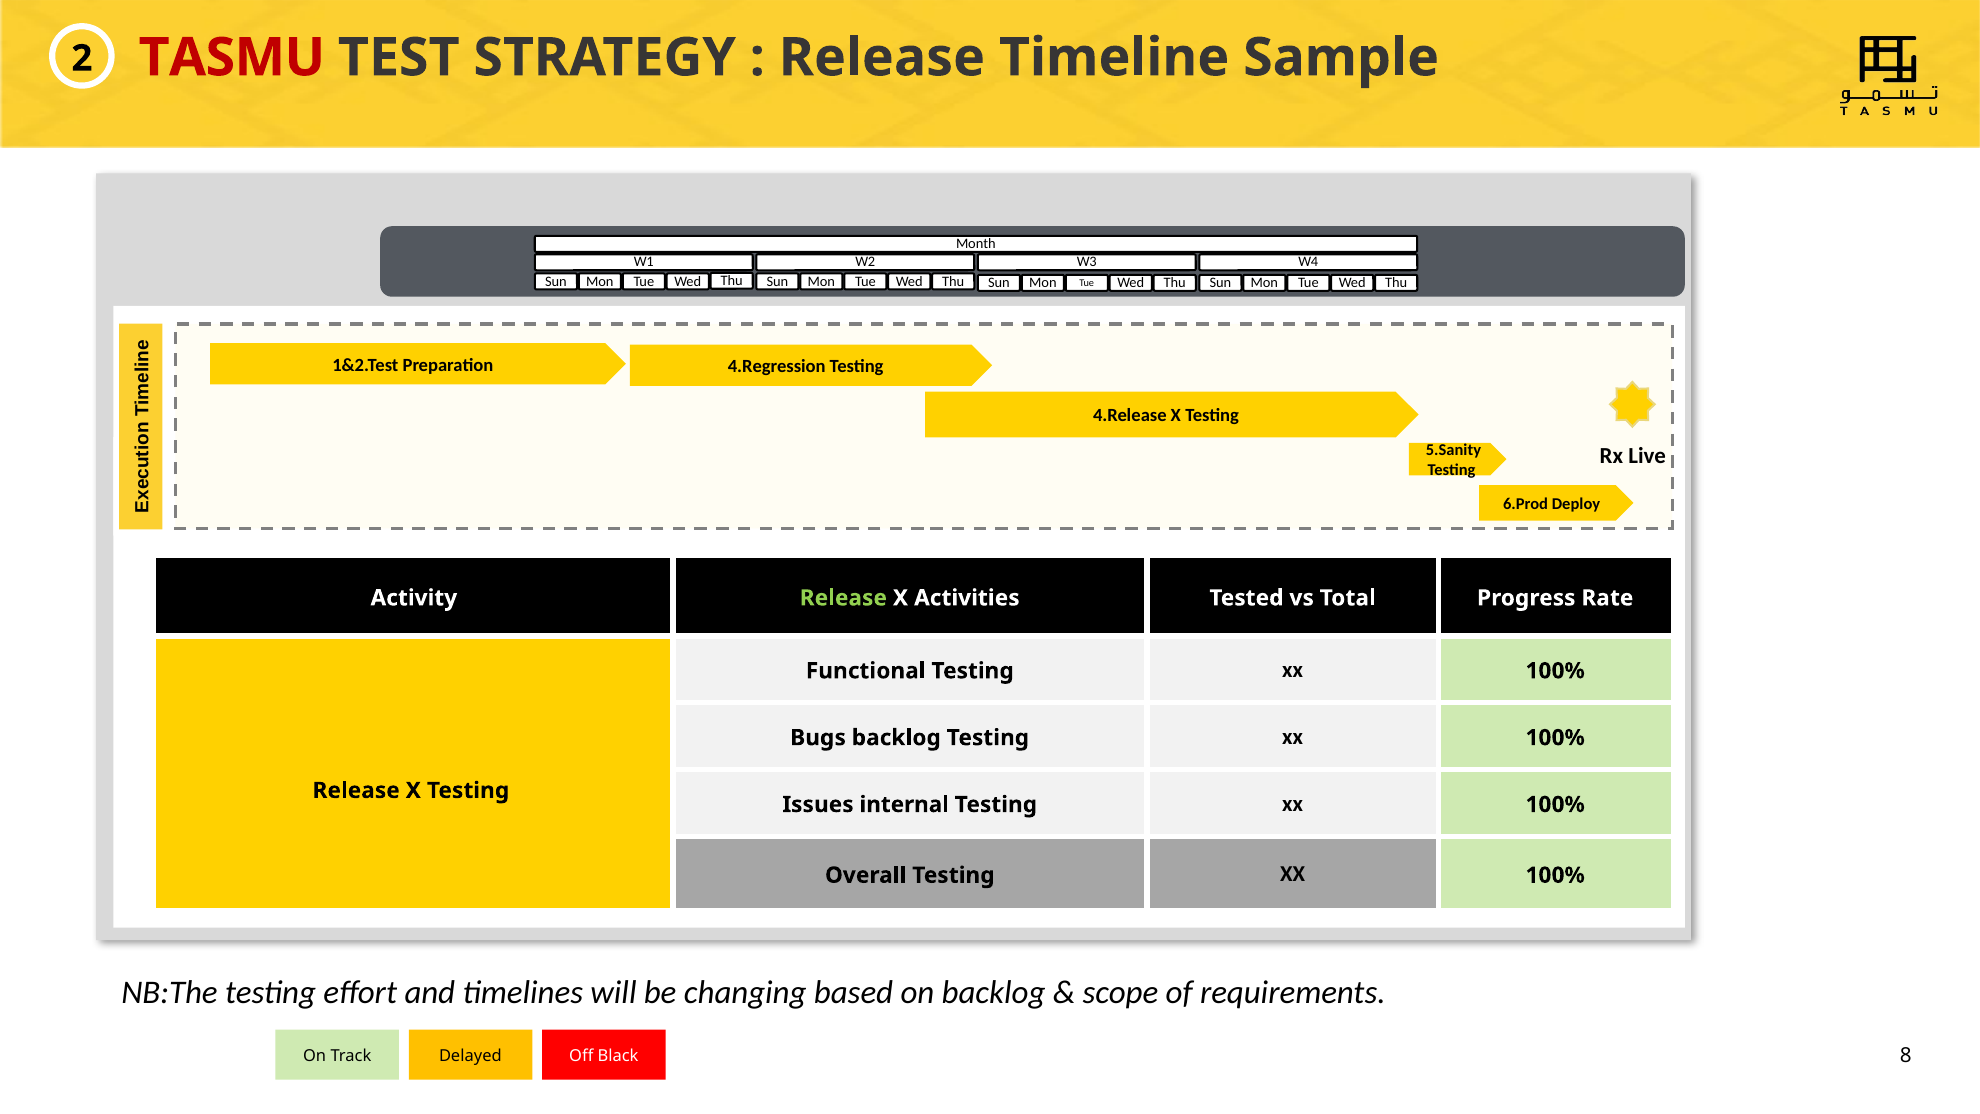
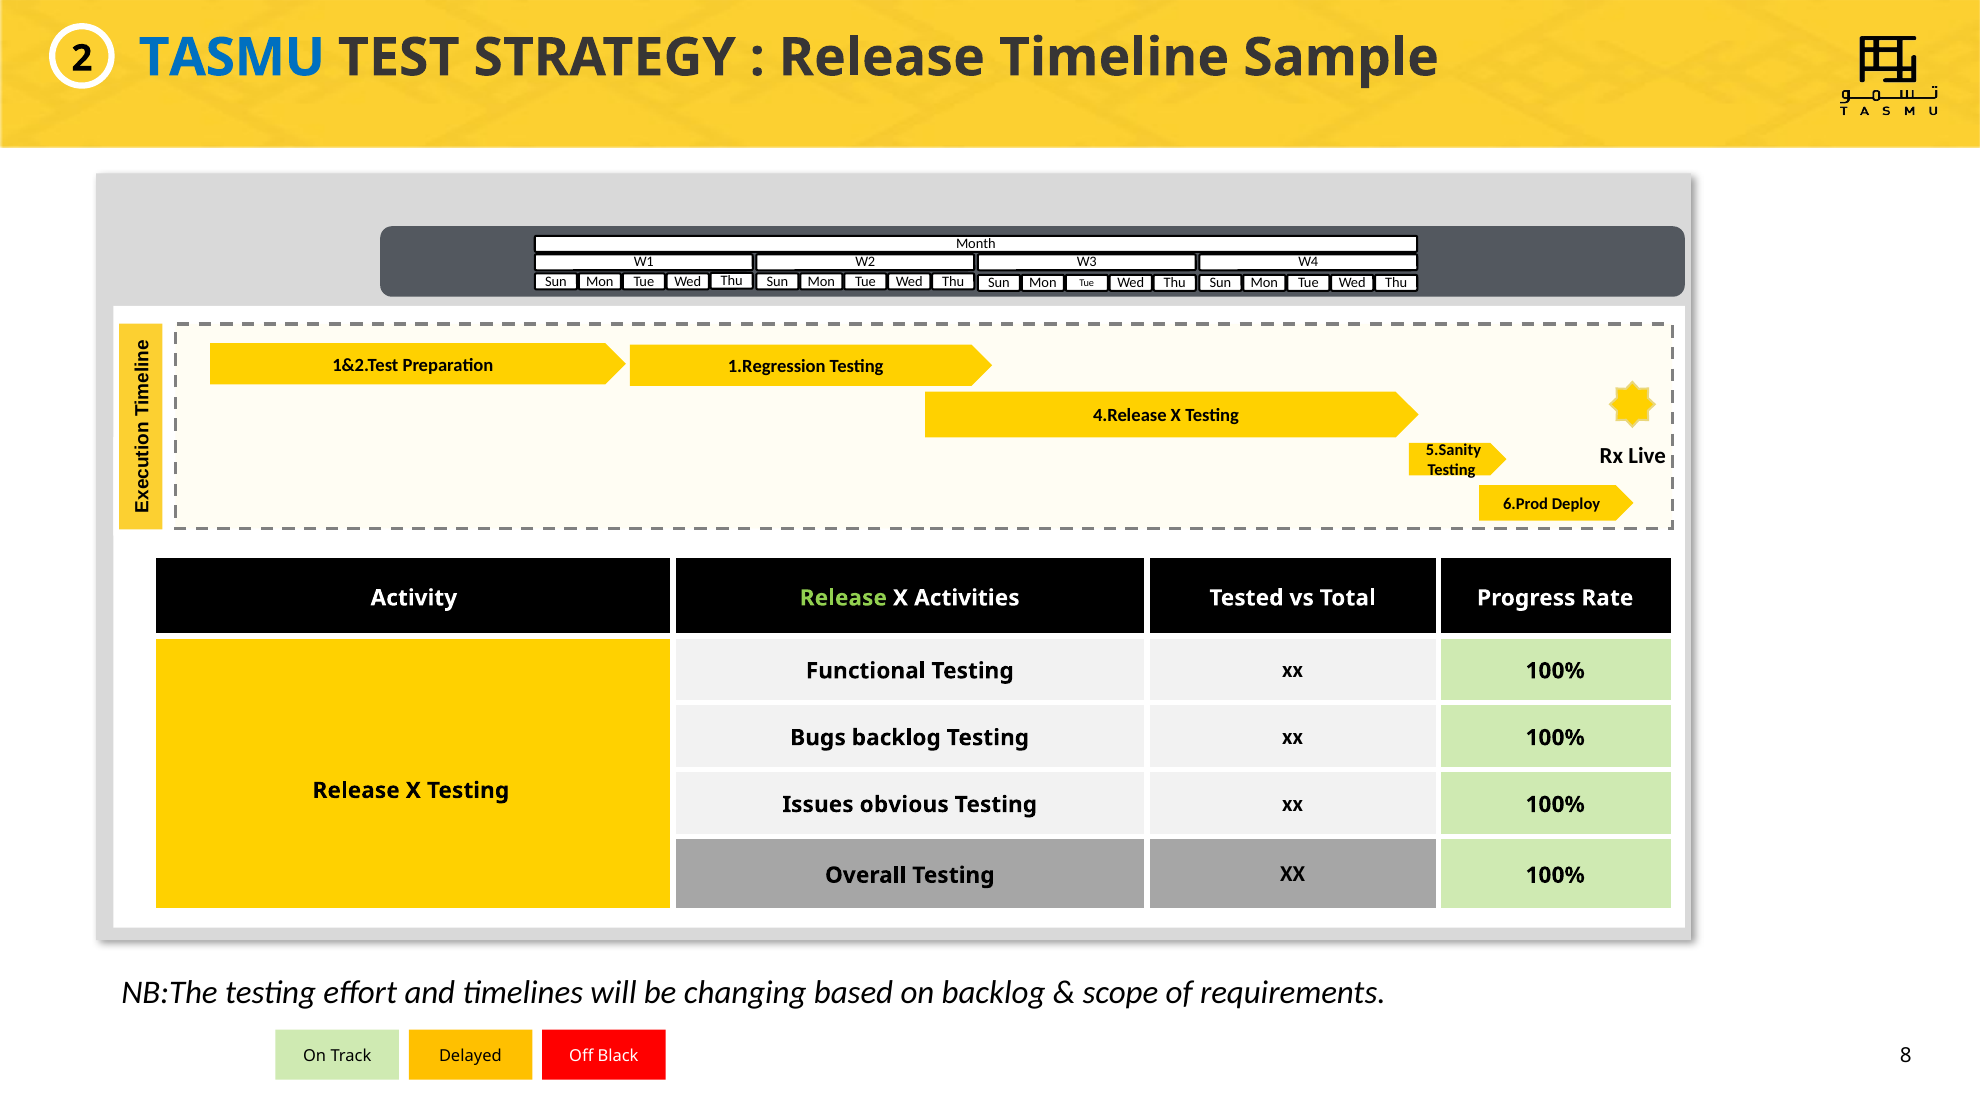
TASMU colour: red -> blue (232, 58)
4.Regression: 4.Regression -> 1.Regression (777, 366)
internal: internal -> obvious (904, 804)
